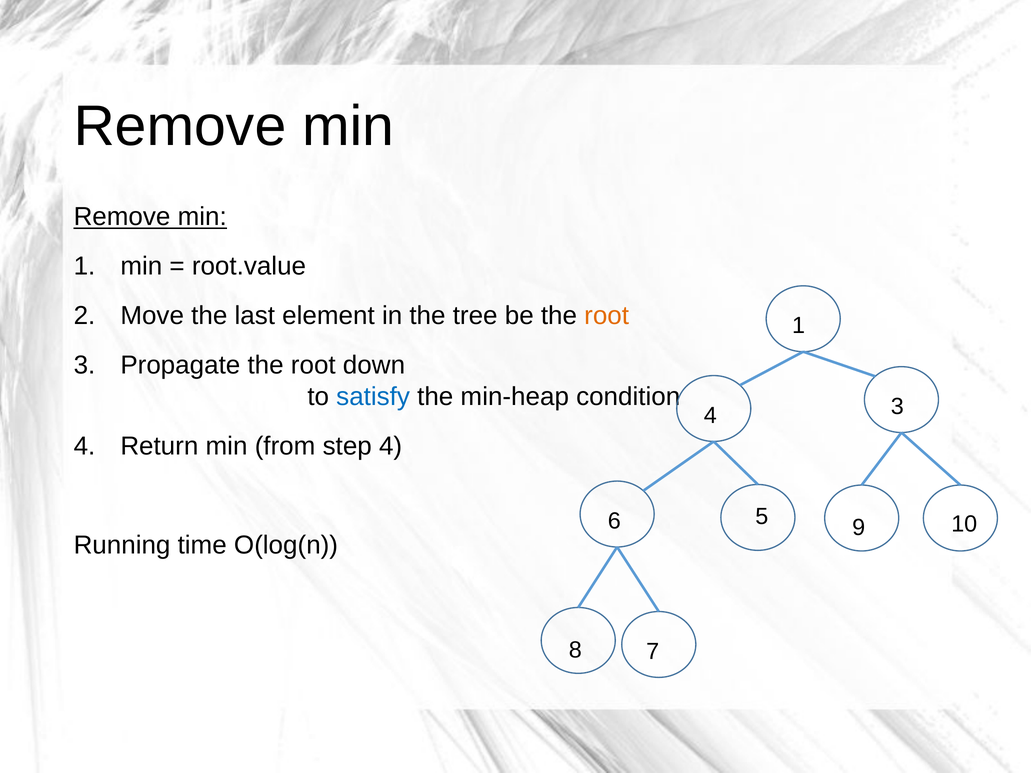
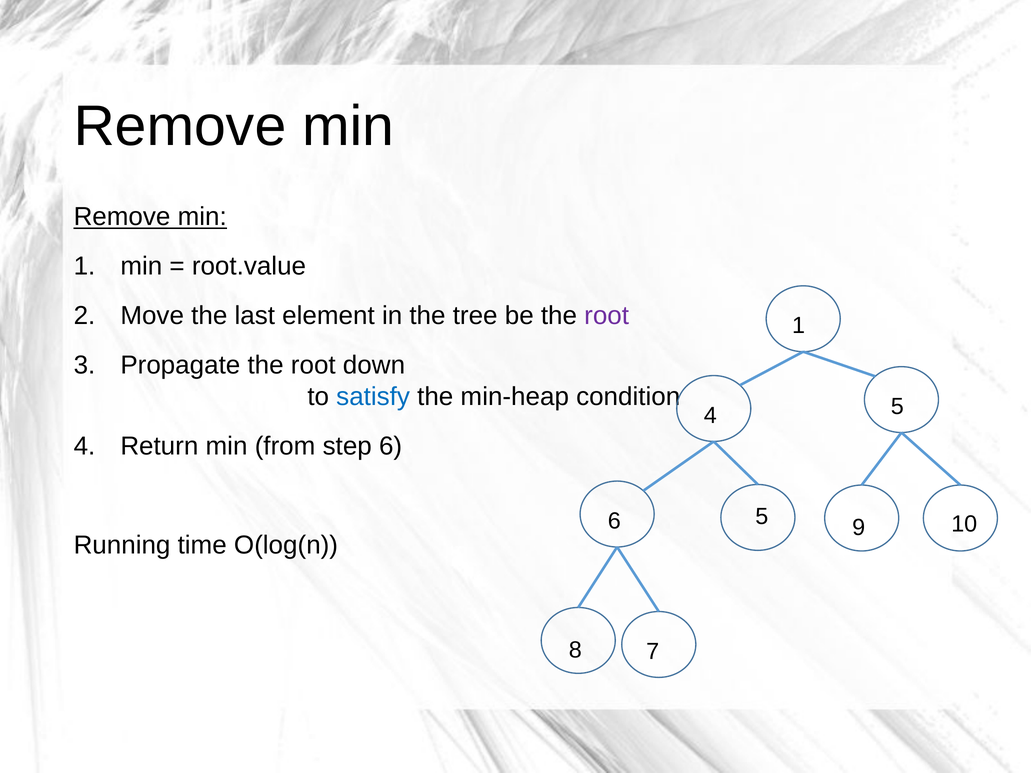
root colour: orange -> purple (607, 316)
4 3: 3 -> 5 (897, 407)
step 4: 4 -> 6 (391, 446)
